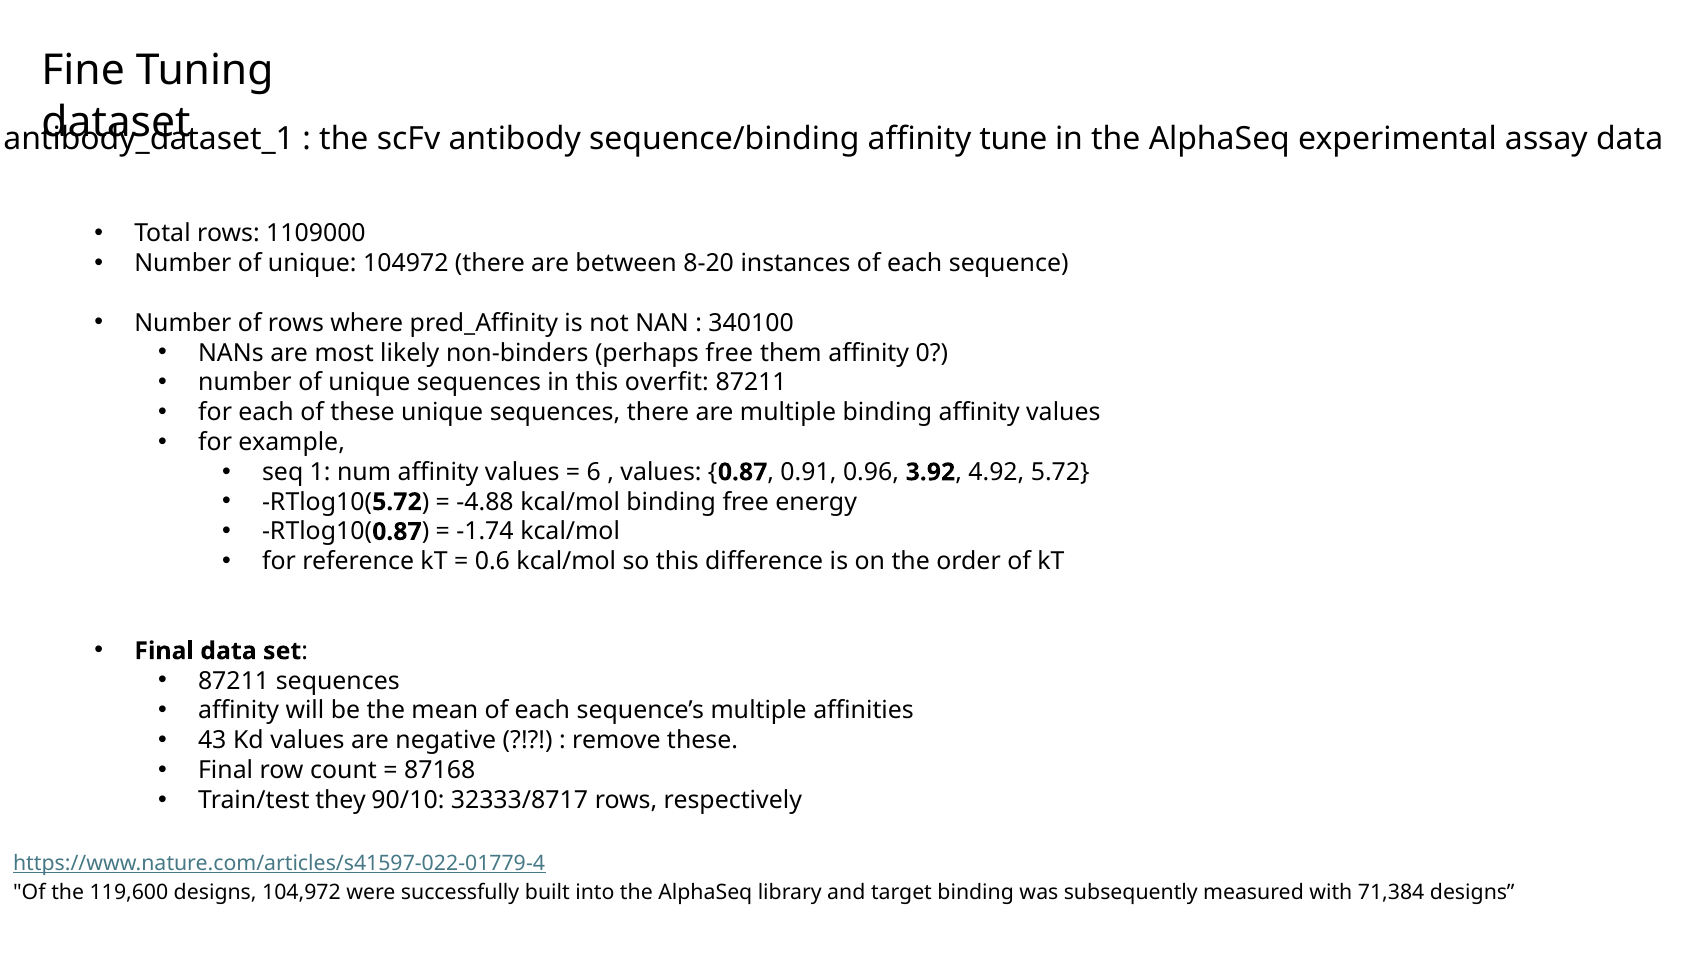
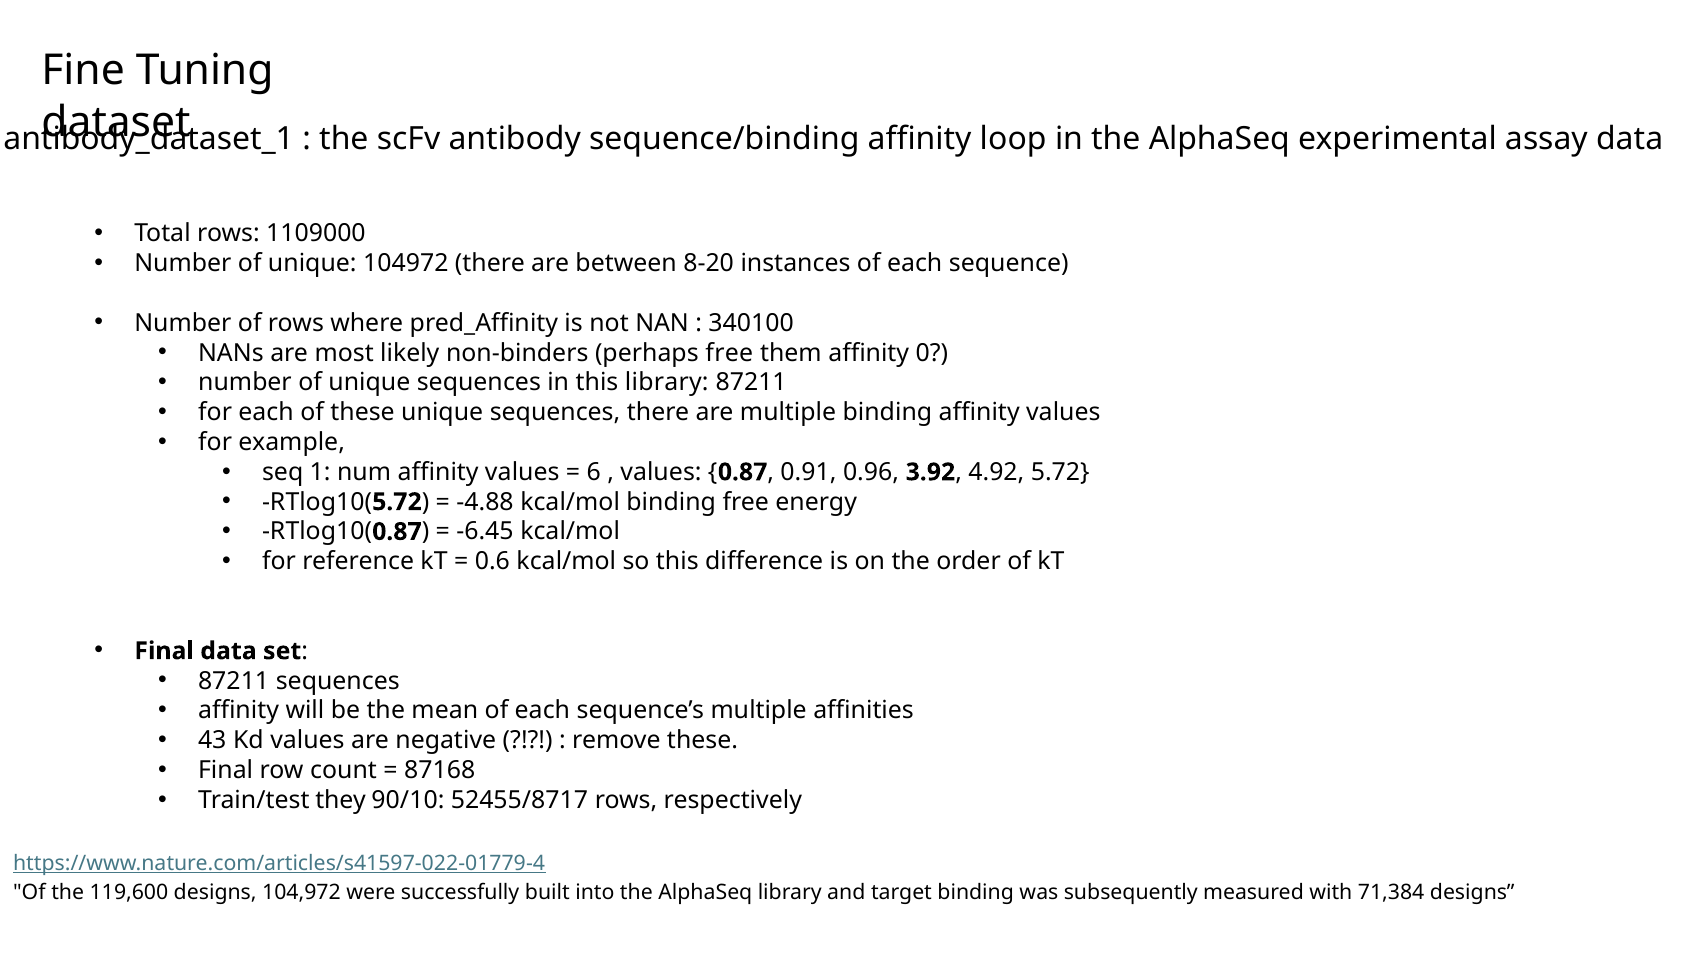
tune: tune -> loop (1013, 139)
this overfit: overfit -> library (667, 383)
-1.74: -1.74 -> -6.45 (485, 532)
32333/8717: 32333/8717 -> 52455/8717 (519, 801)
